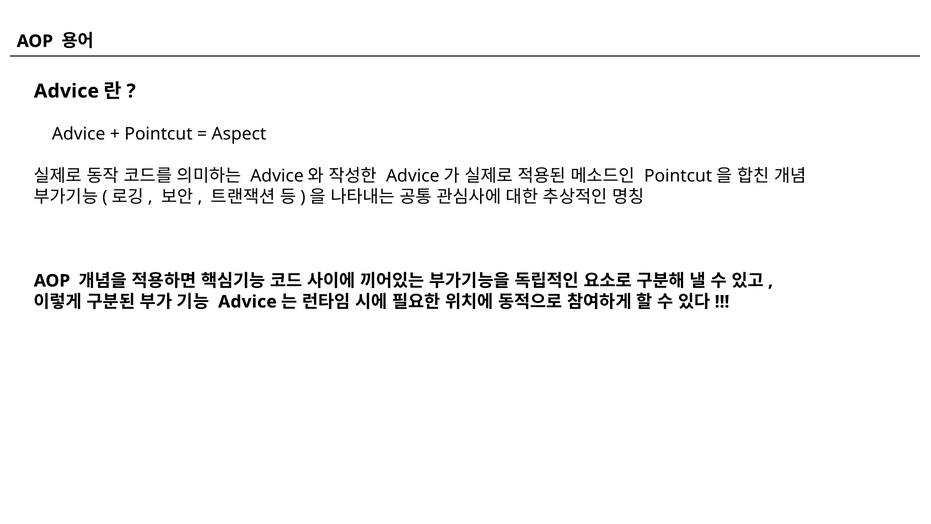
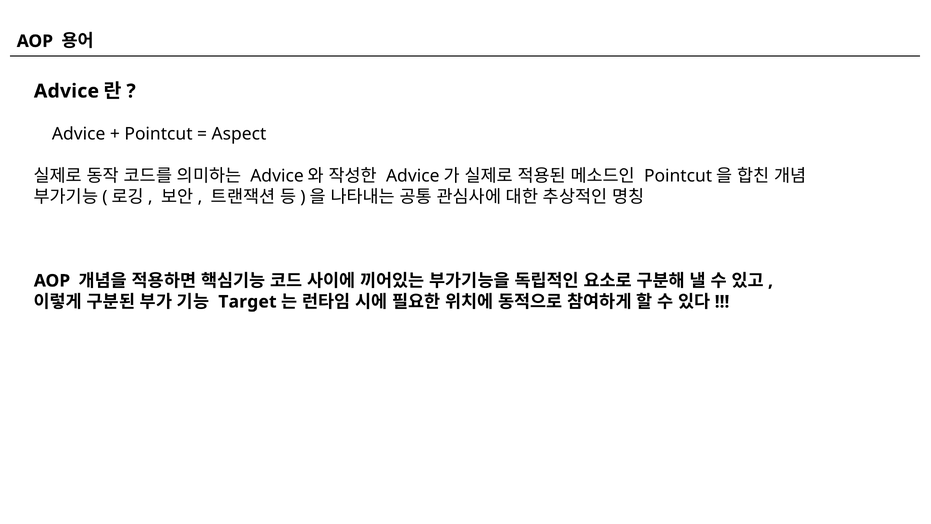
Advice: Advice -> Target (247, 302)
